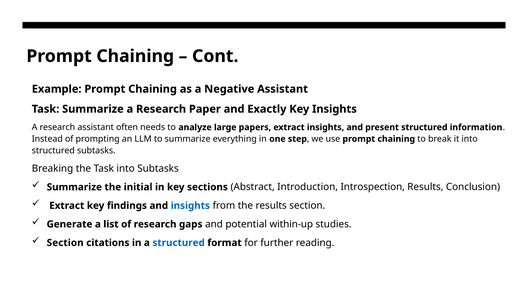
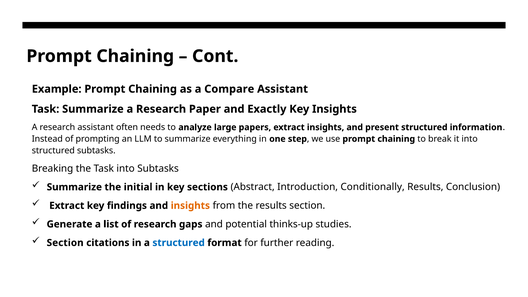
Negative: Negative -> Compare (229, 89)
Introspection: Introspection -> Conditionally (373, 187)
insights colour: blue -> orange (190, 206)
within-up: within-up -> thinks-up (291, 224)
